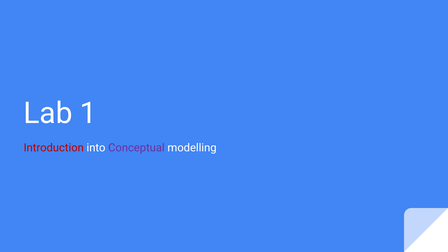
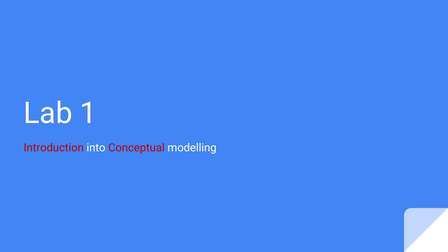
Conceptual colour: purple -> red (136, 148)
